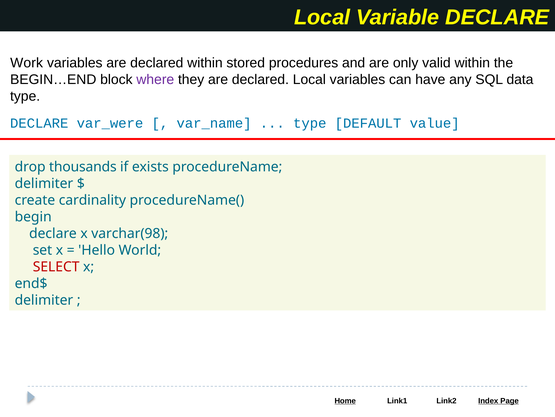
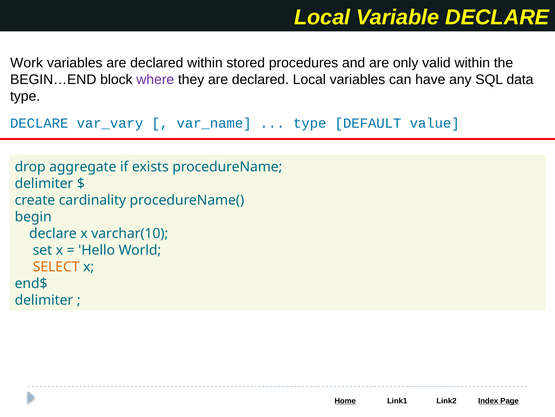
var_were: var_were -> var_vary (110, 123)
thousands: thousands -> aggregate (83, 167)
varchar(98: varchar(98 -> varchar(10 (130, 233)
SELECT colour: red -> orange (56, 267)
